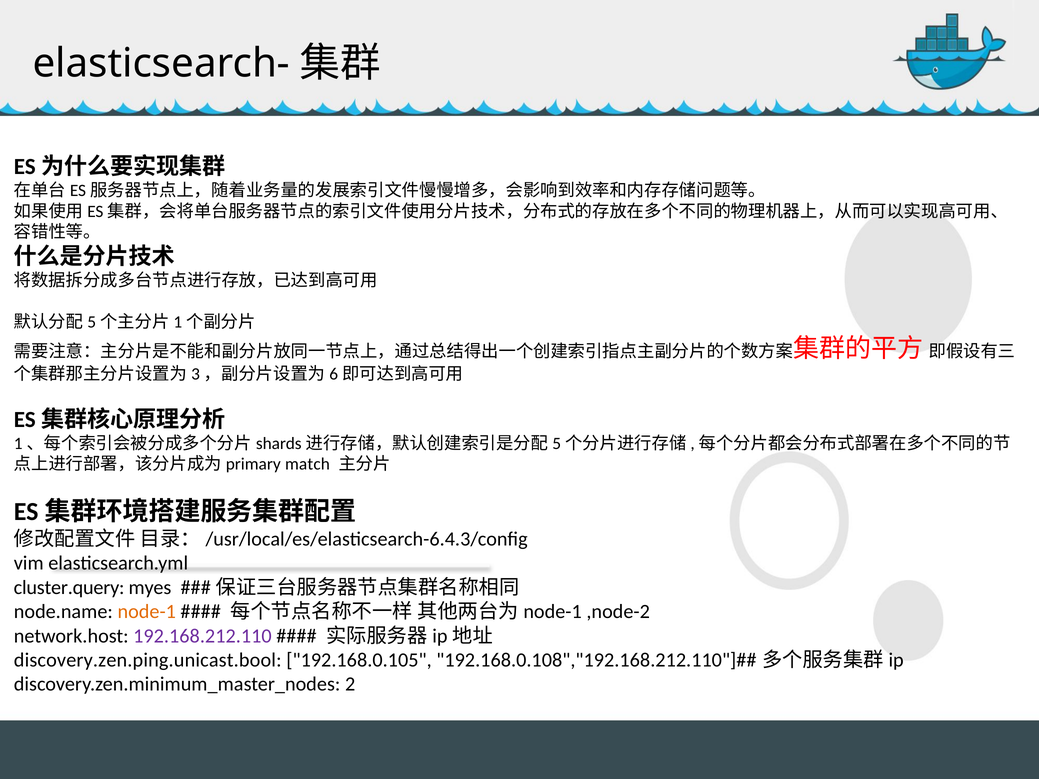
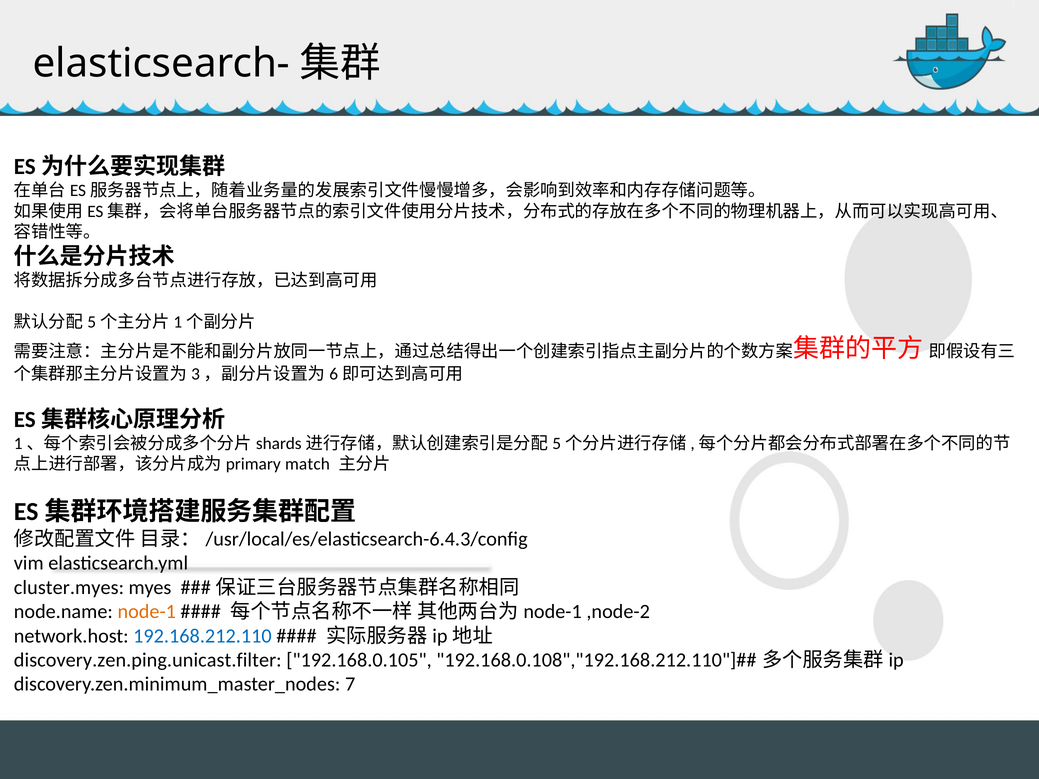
cluster.query: cluster.query -> cluster.myes (69, 588)
192.168.212.110 colour: purple -> blue (202, 636)
discovery.zen.ping.unicast.bool: discovery.zen.ping.unicast.bool -> discovery.zen.ping.unicast.filter (148, 660)
2: 2 -> 7 (350, 685)
